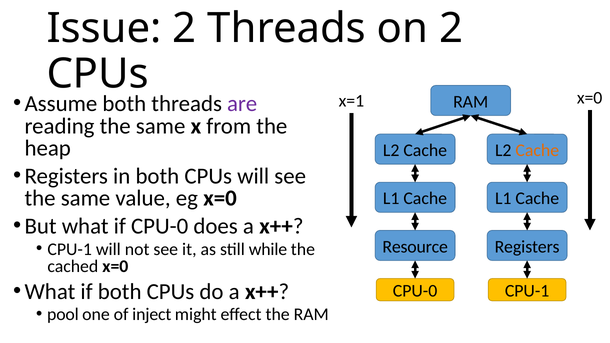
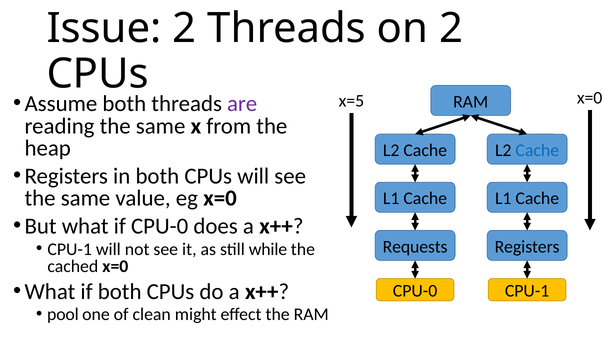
x=1: x=1 -> x=5 (351, 101)
Cache colour: orange -> blue (537, 150)
Resource: Resource -> Requests (415, 247)
inject: inject -> clean (152, 315)
